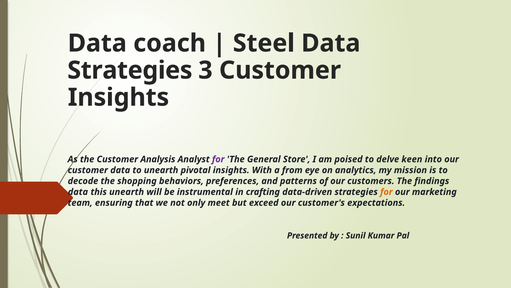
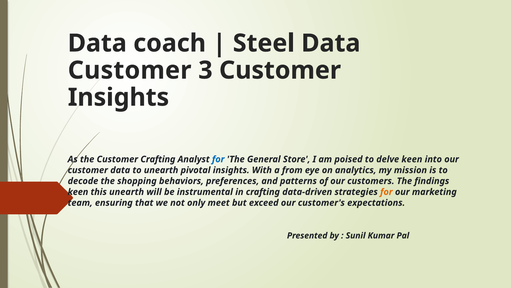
Strategies: Strategies -> Customer (130, 70)
Customer Analysis: Analysis -> Crafting (158, 159)
for colour: purple -> blue (218, 159)
data: data -> keen (78, 192)
